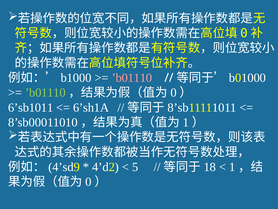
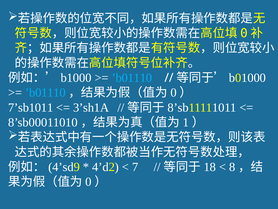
’b01110 colour: pink -> light blue (132, 78)
’b01110 colour: light green -> light blue (45, 92)
6’sb1011: 6’sb1011 -> 7’sb1011 (31, 107)
6’sh1A: 6’sh1A -> 3’sh1A (91, 107)
5: 5 -> 7 (135, 167)
1: 1 -> 8 (232, 167)
